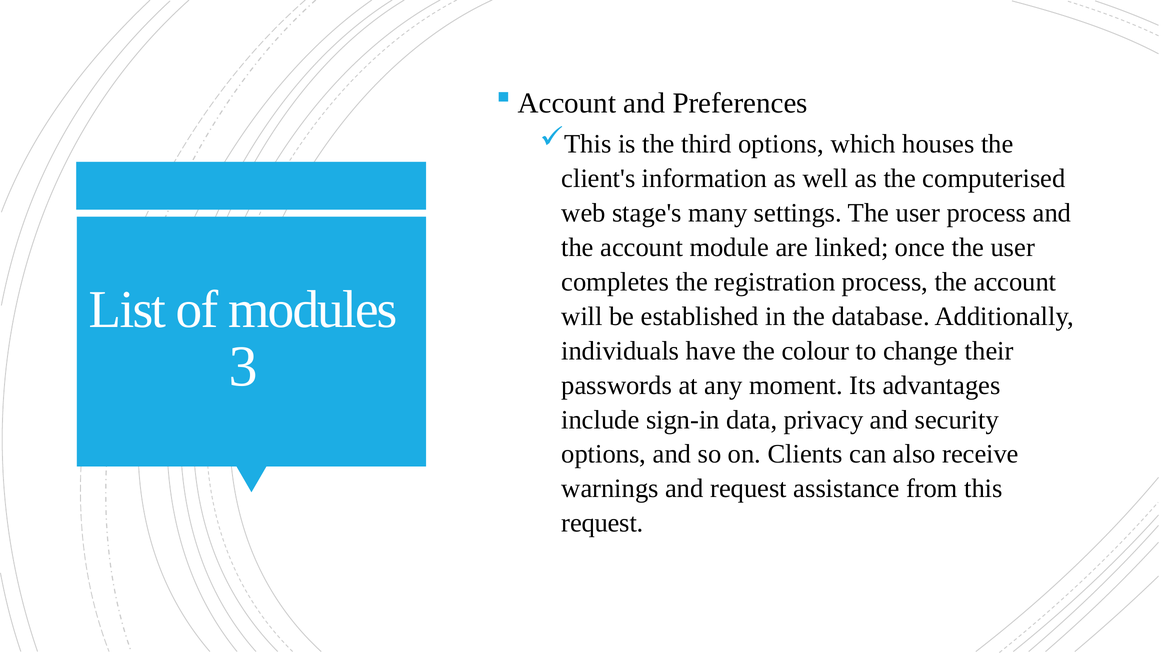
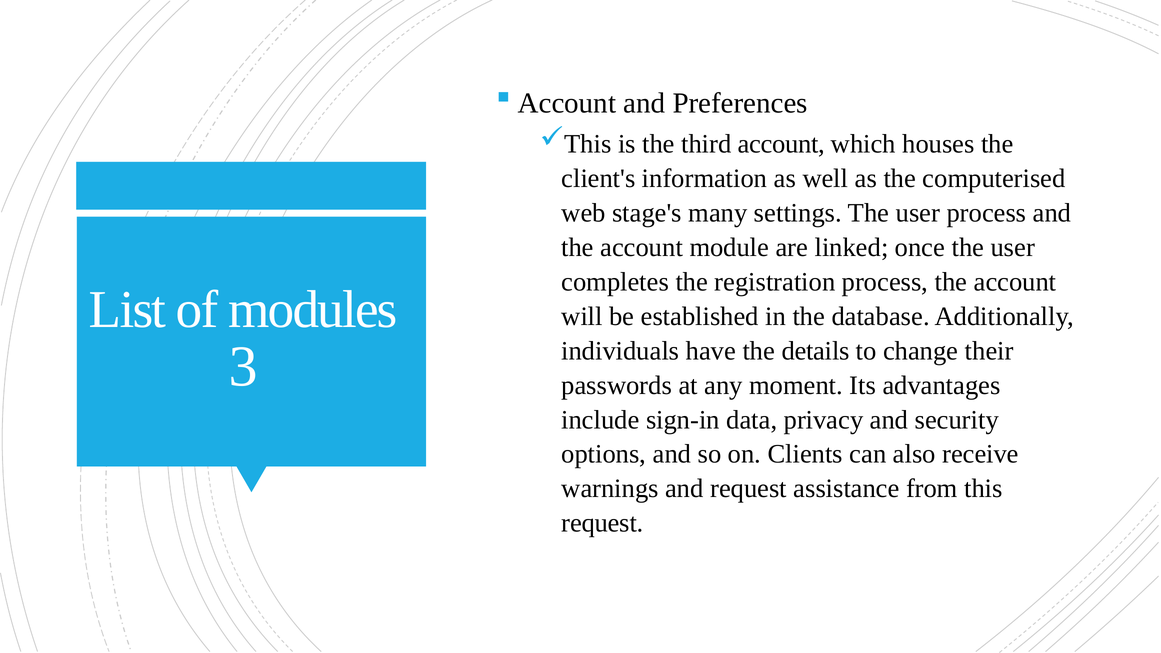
third options: options -> account (781, 144)
colour: colour -> details (816, 351)
